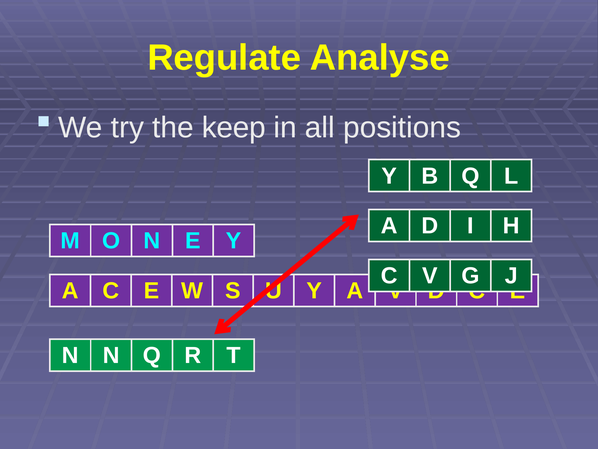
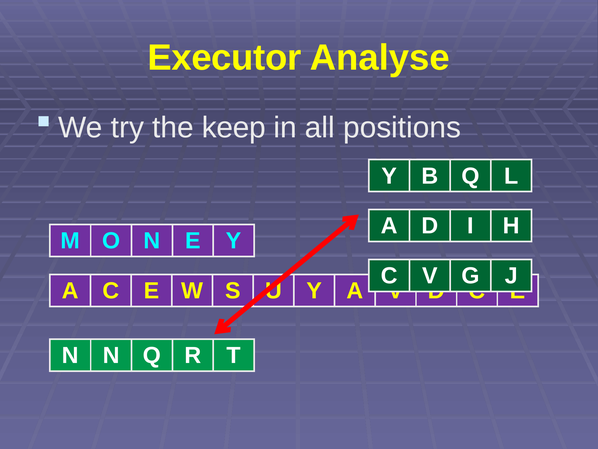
Regulate: Regulate -> Executor (224, 58)
